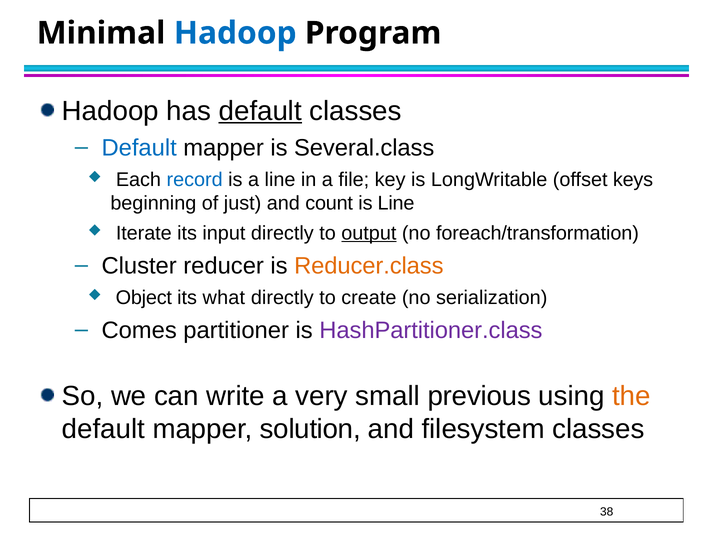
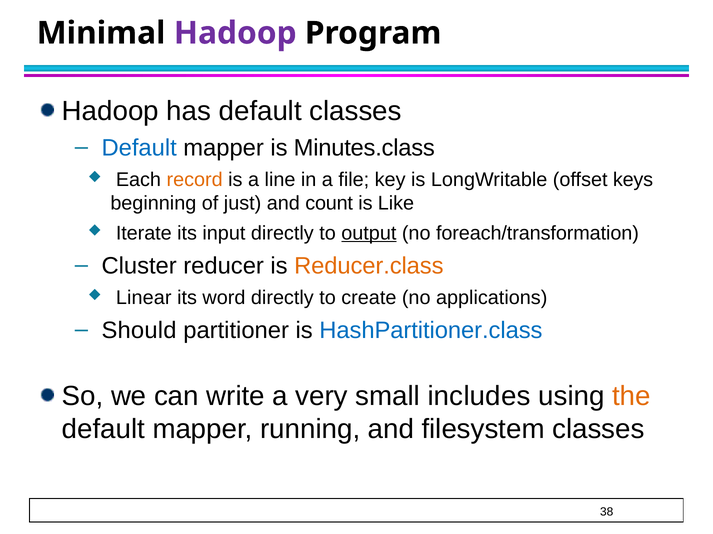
Hadoop colour: blue -> purple (235, 33)
default underline: present -> none (260, 111)
Several.class: Several.class -> Minutes.class (364, 148)
record colour: blue -> orange (195, 180)
is Line: Line -> Like (396, 204)
Object: Object -> Linear (144, 298)
what: what -> word (224, 298)
serialization: serialization -> applications (492, 298)
Comes: Comes -> Should (139, 331)
HashPartitioner.class colour: purple -> blue (431, 331)
previous: previous -> includes (479, 396)
solution: solution -> running (310, 430)
